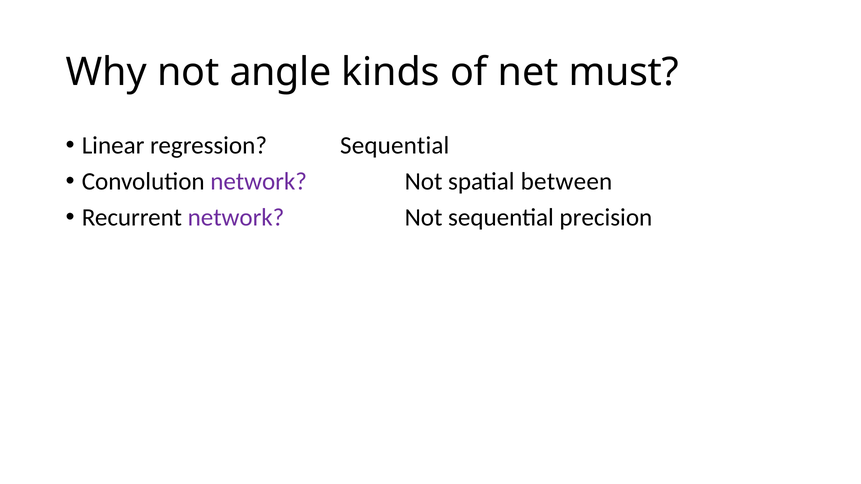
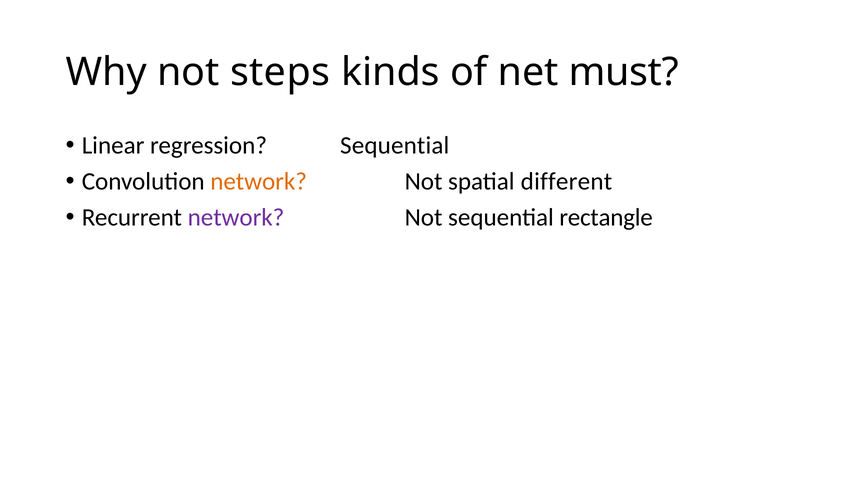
angle: angle -> steps (280, 72)
network colour: purple -> orange (259, 182)
between: between -> different (566, 182)
precision: precision -> rectangle (606, 218)
